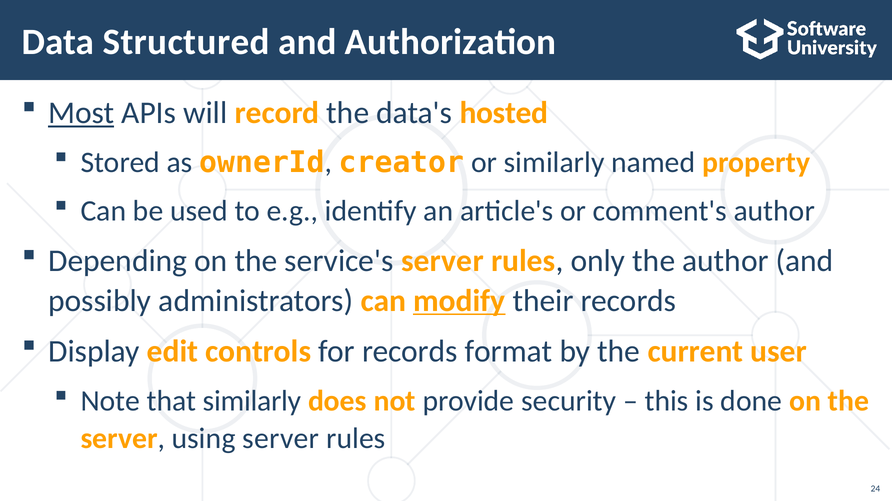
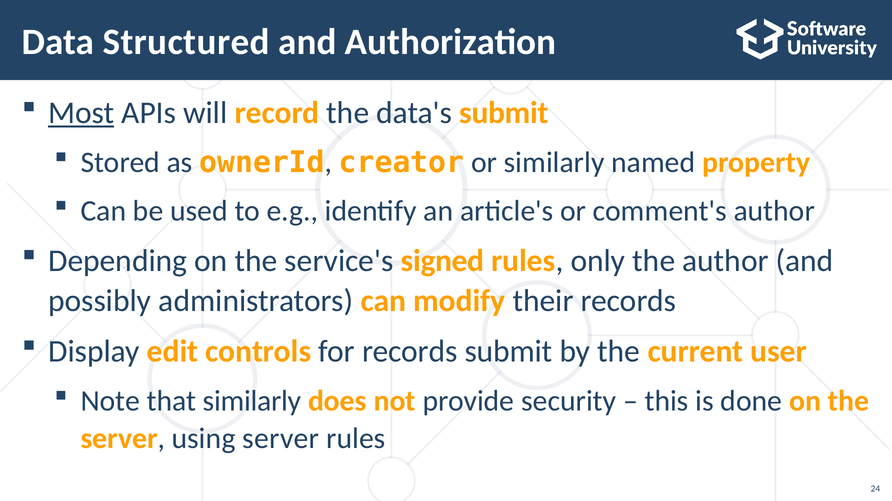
data's hosted: hosted -> submit (504, 113)
service's server: server -> signed (443, 261)
modify underline: present -> none (459, 301)
records format: format -> submit (509, 352)
